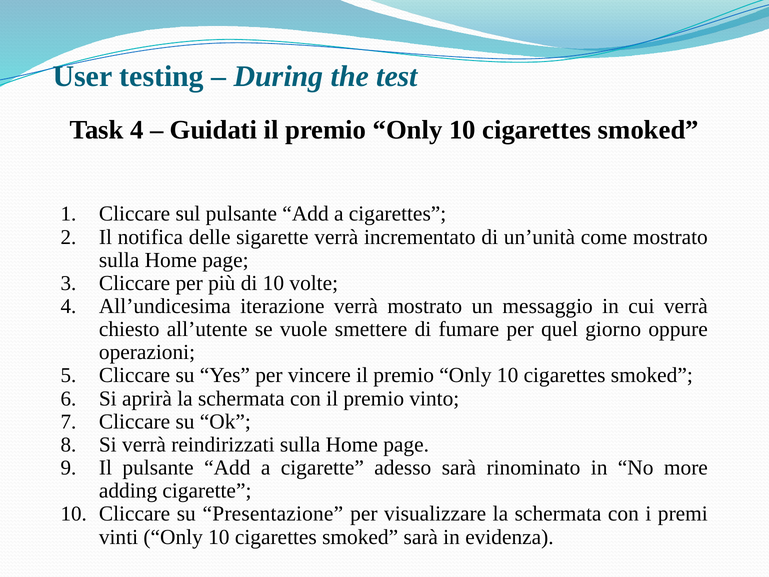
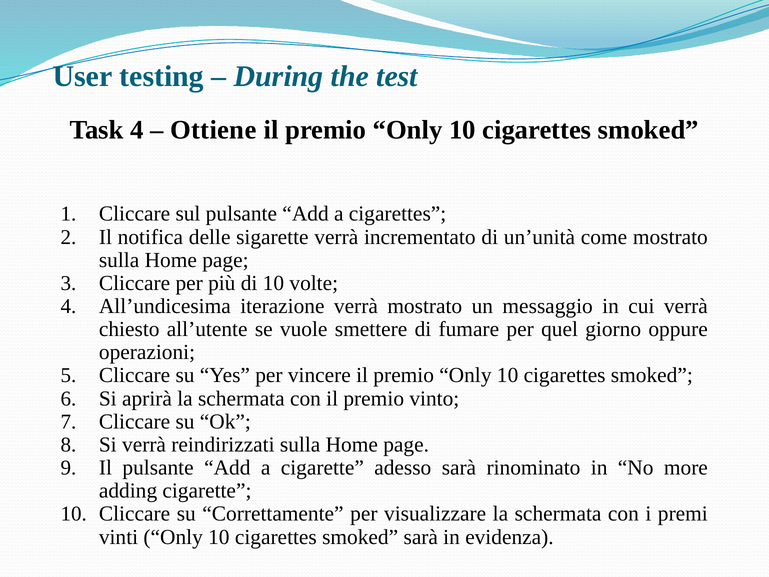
Guidati: Guidati -> Ottiene (213, 130)
Presentazione: Presentazione -> Correttamente (273, 514)
